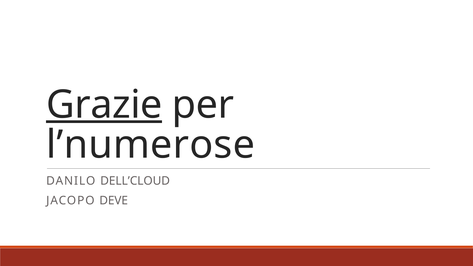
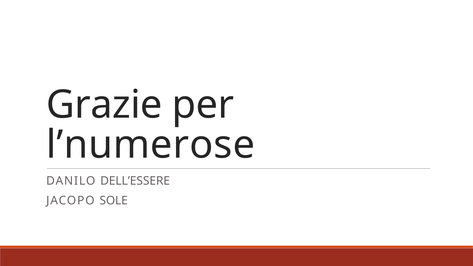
Grazie underline: present -> none (104, 105)
DELL’CLOUD: DELL’CLOUD -> DELL’ESSERE (135, 181)
DEVE: DEVE -> SOLE (114, 201)
